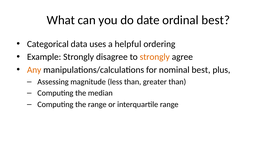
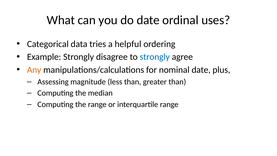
ordinal best: best -> uses (216, 20)
uses: uses -> tries (98, 44)
strongly colour: orange -> blue (155, 57)
nominal best: best -> date (201, 70)
